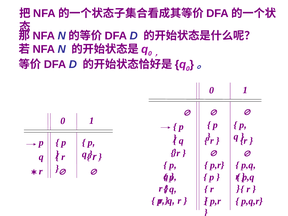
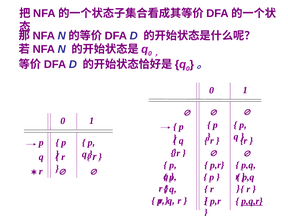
p,q,r underline: none -> present (252, 201)
